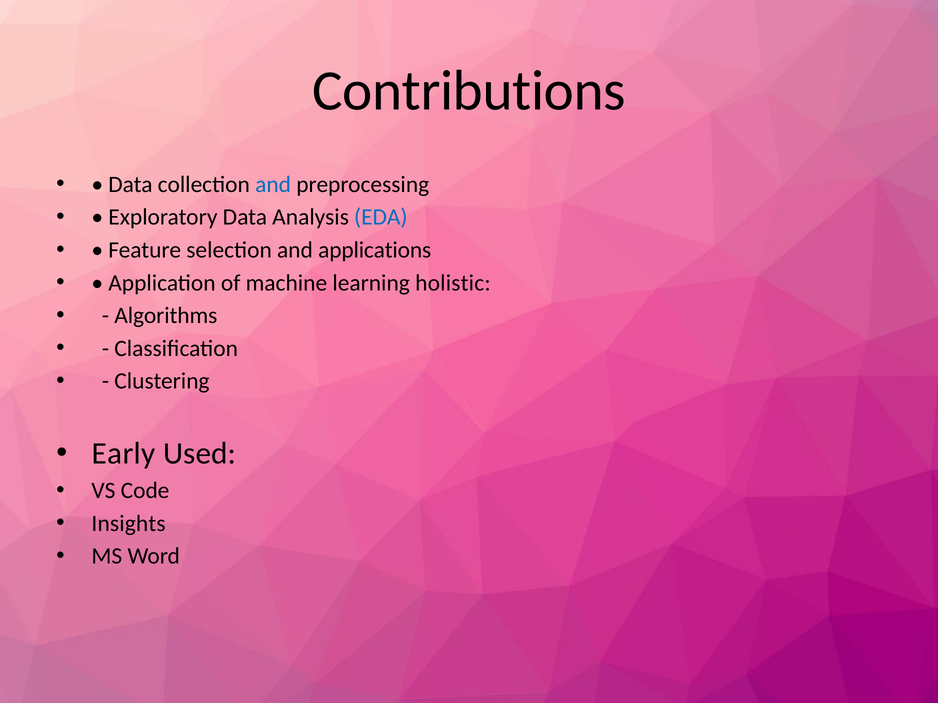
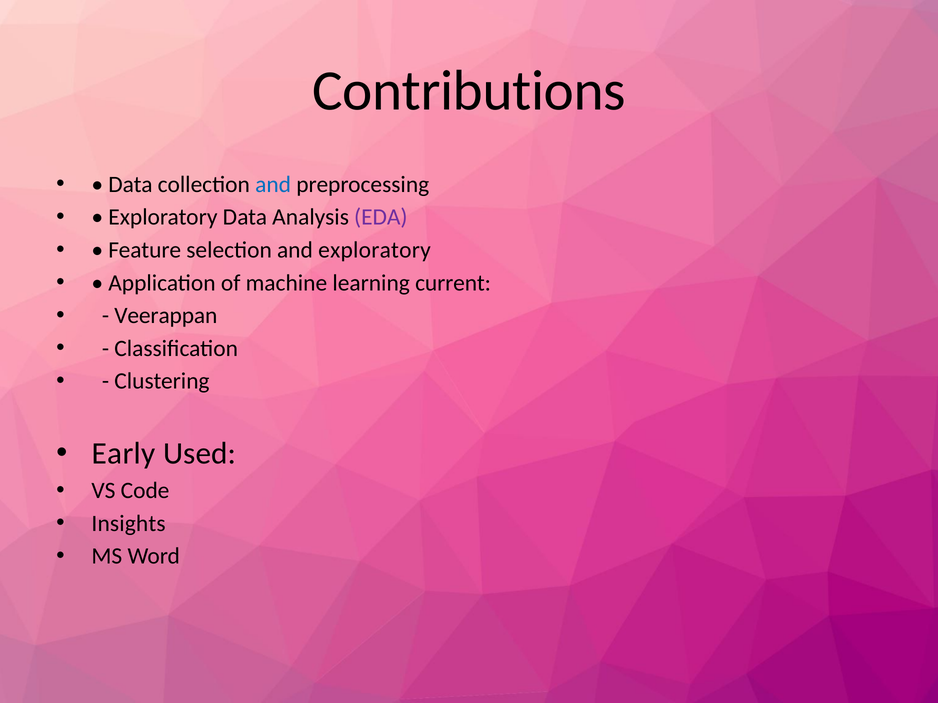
EDA colour: blue -> purple (381, 217)
and applications: applications -> exploratory (375, 250)
holistic: holistic -> current (453, 283)
Algorithms: Algorithms -> Veerappan (166, 316)
